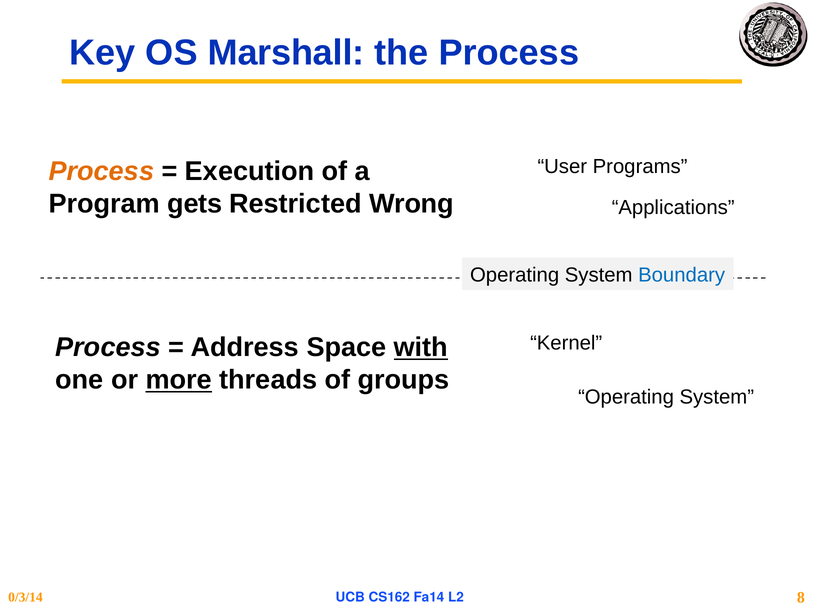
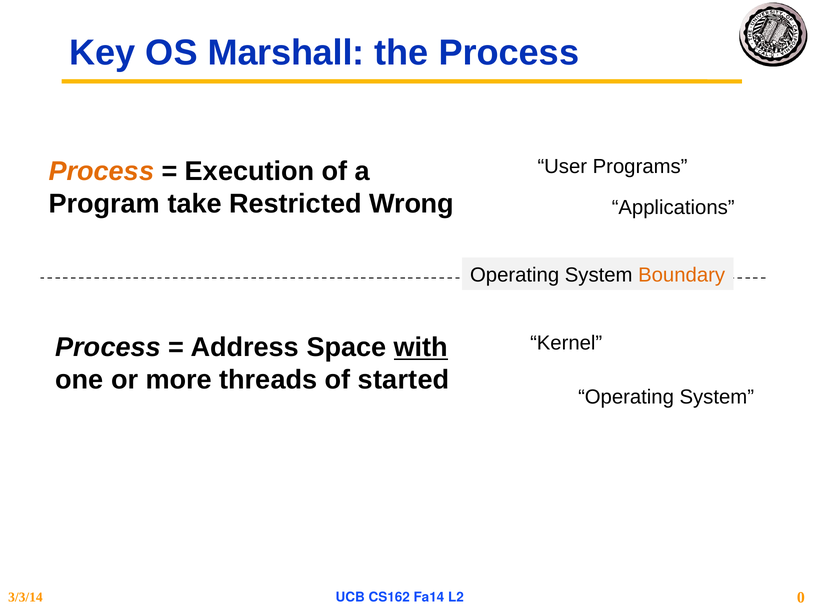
gets: gets -> take (195, 204)
Boundary colour: blue -> orange (682, 275)
more underline: present -> none (179, 380)
groups: groups -> started (404, 380)
0/3/14: 0/3/14 -> 3/3/14 (25, 597)
8: 8 -> 0 (801, 597)
